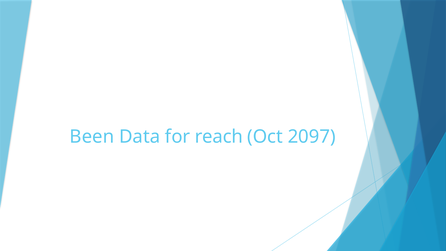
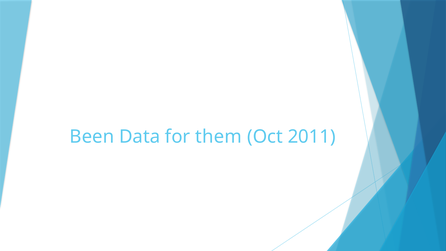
reach: reach -> them (219, 137)
2097: 2097 -> 2011 (312, 137)
